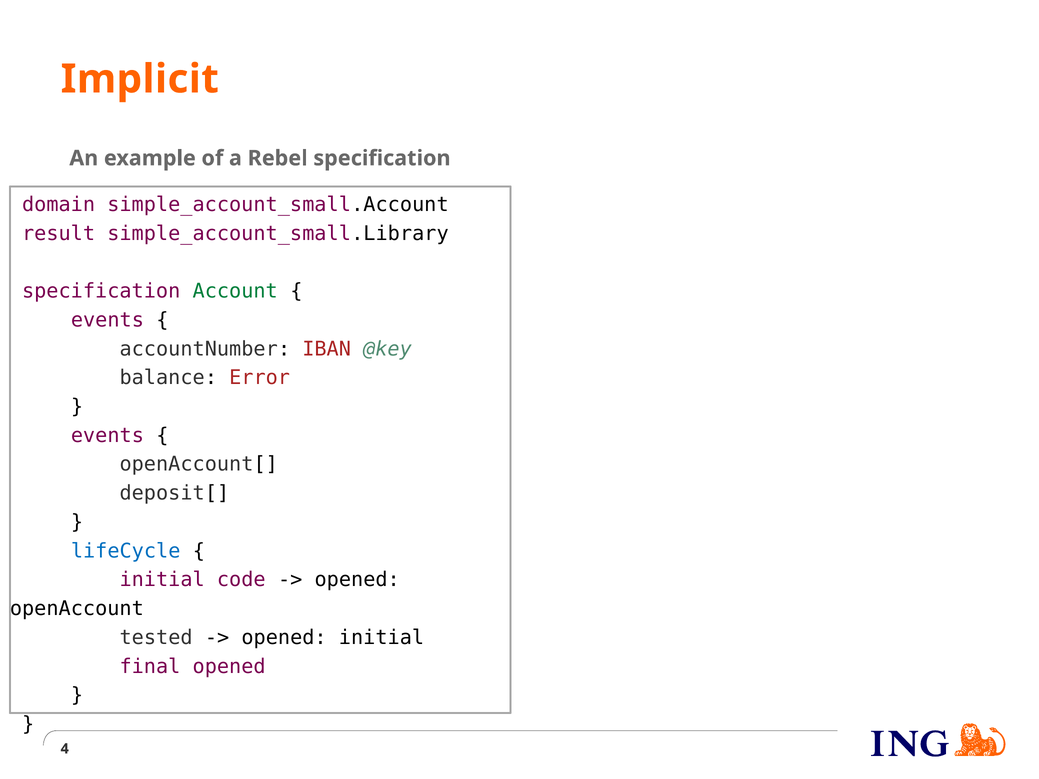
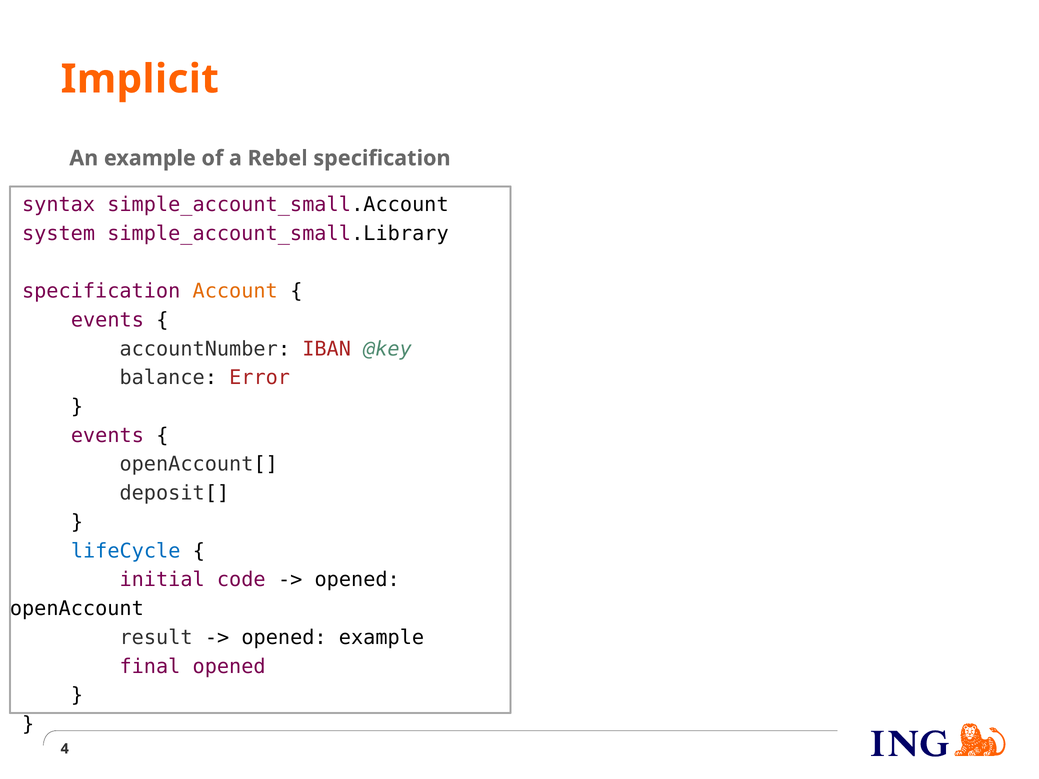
domain: domain -> syntax (59, 205)
result: result -> system (59, 233)
Account colour: green -> orange (235, 291)
tested: tested -> result (156, 638)
opened initial: initial -> example (381, 638)
